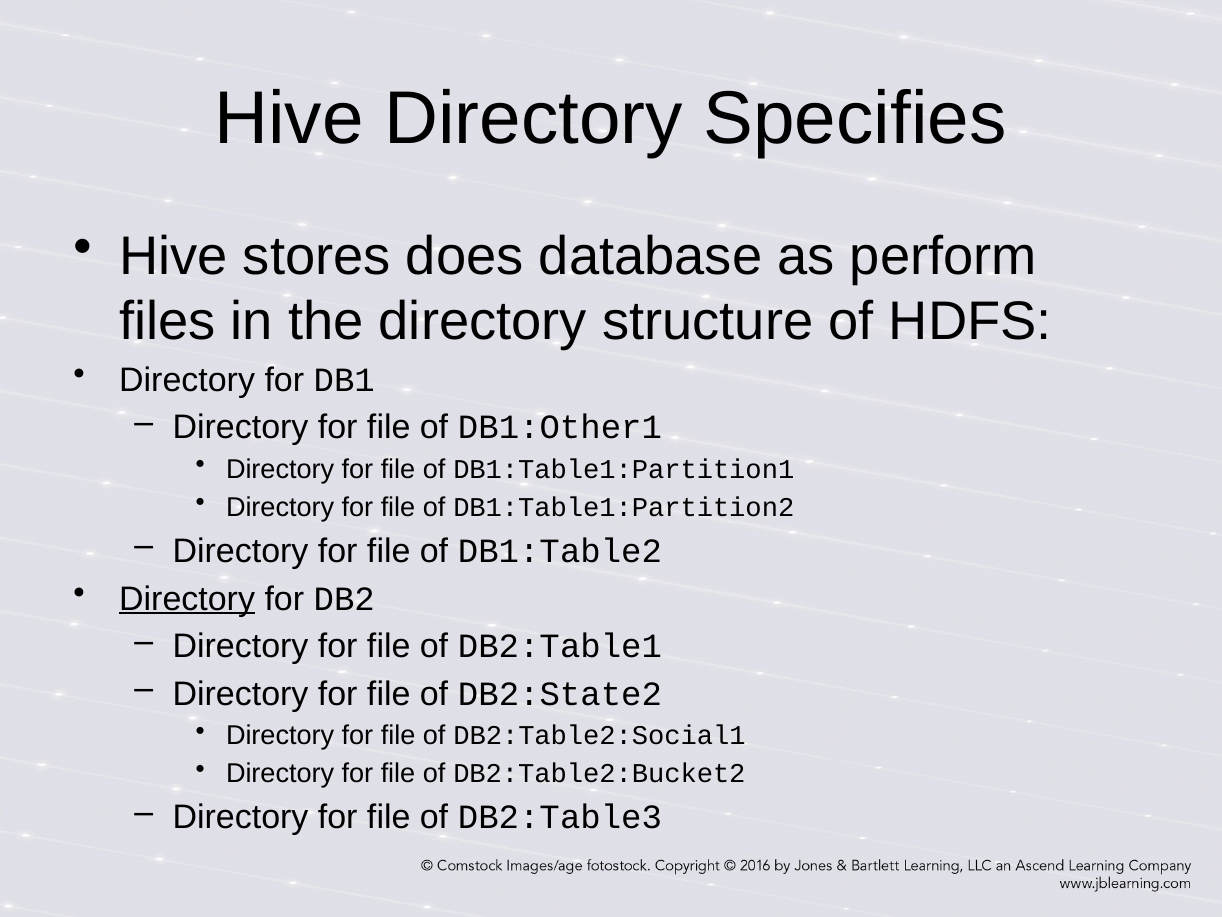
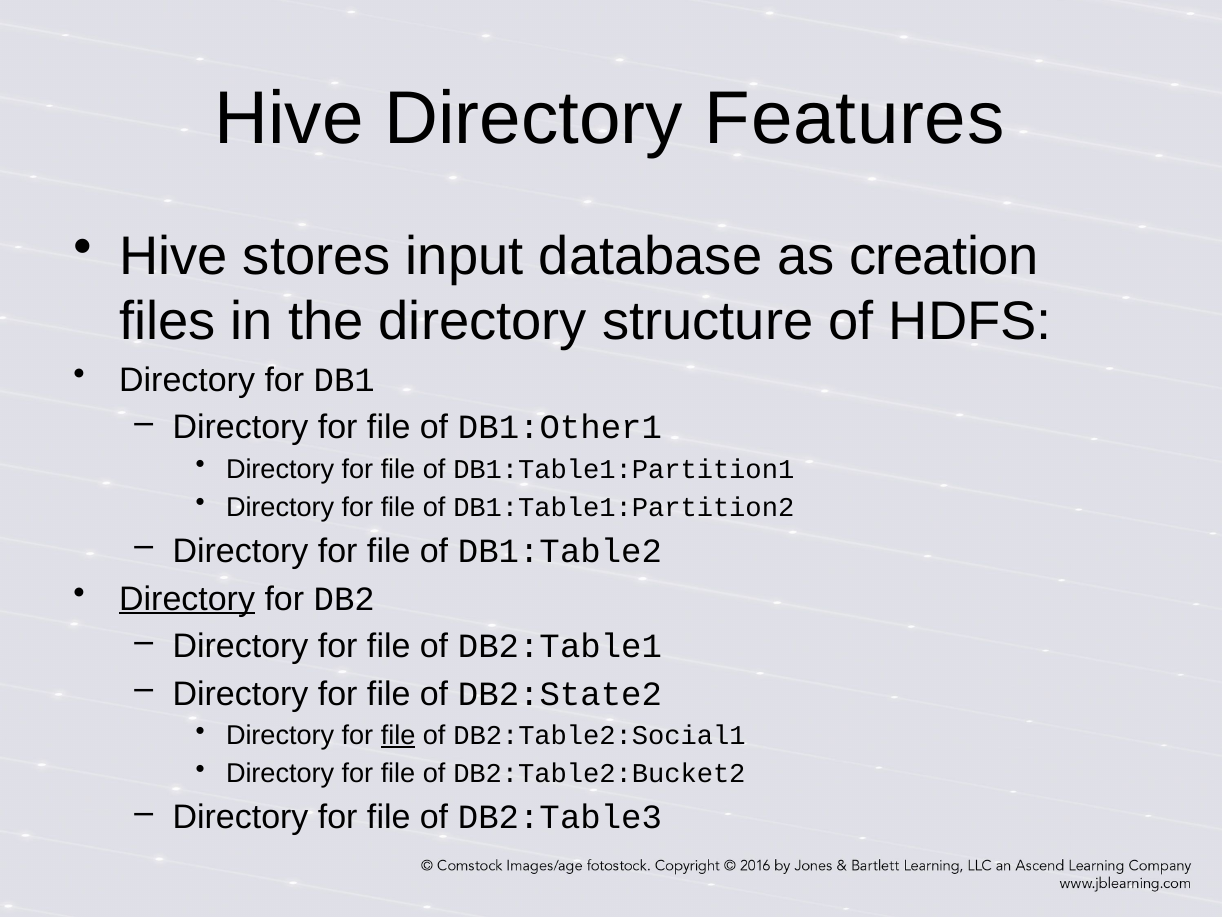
Specifies: Specifies -> Features (855, 118)
does: does -> input (465, 256)
perform: perform -> creation (944, 256)
file underline: none -> present (398, 735)
